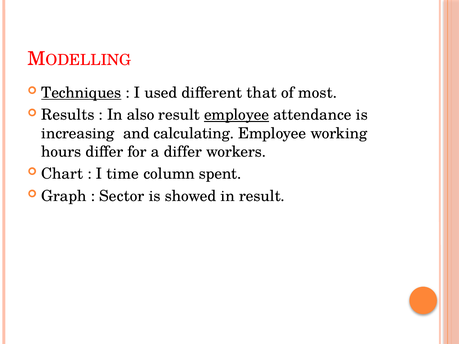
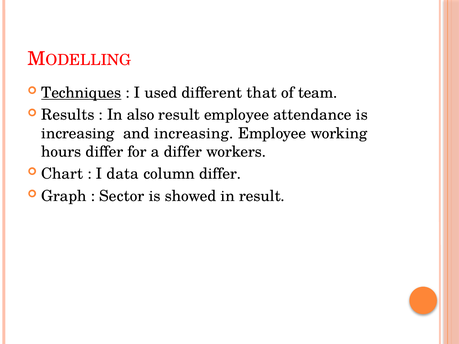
most: most -> team (318, 93)
employee underline: present -> none (237, 115)
and calculating: calculating -> increasing (194, 133)
time: time -> data (123, 174)
column spent: spent -> differ (220, 174)
